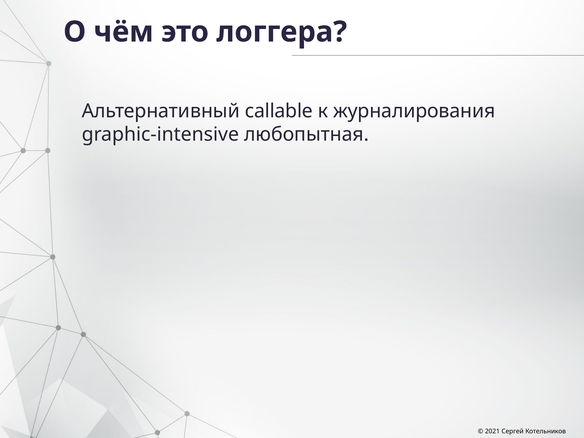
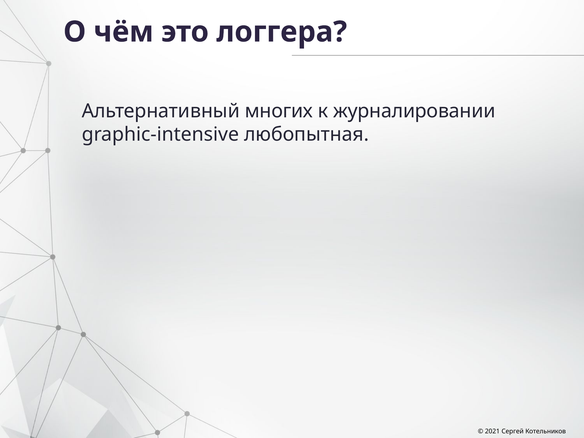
callable: callable -> многих (279, 111)
журналирования: журналирования -> журналировании (414, 111)
